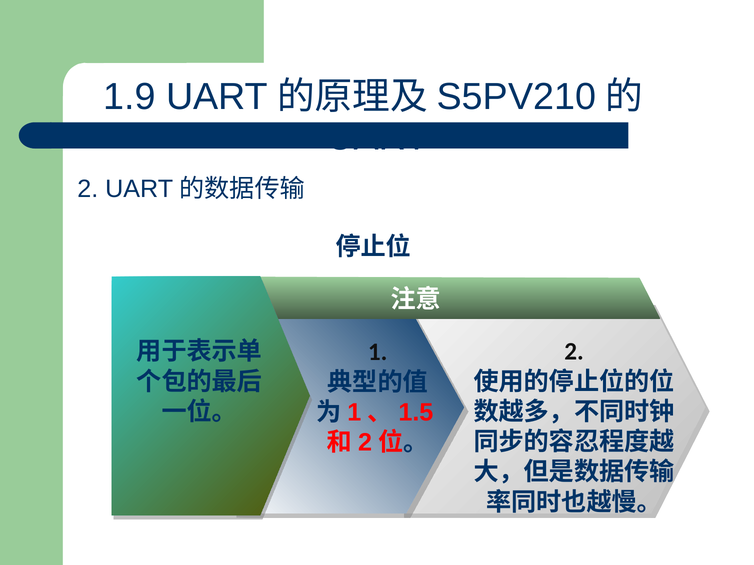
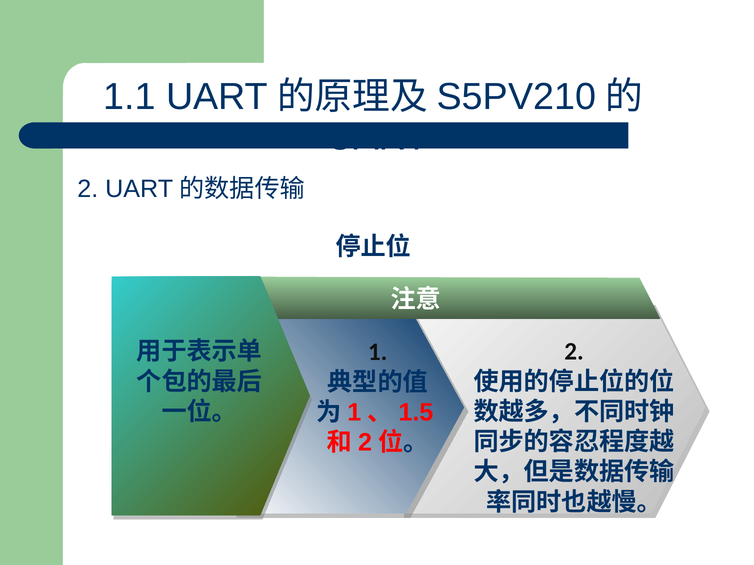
1.9: 1.9 -> 1.1 (129, 97)
